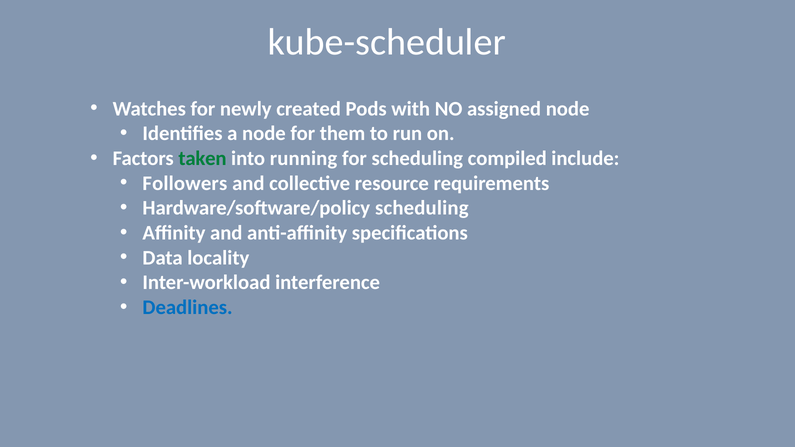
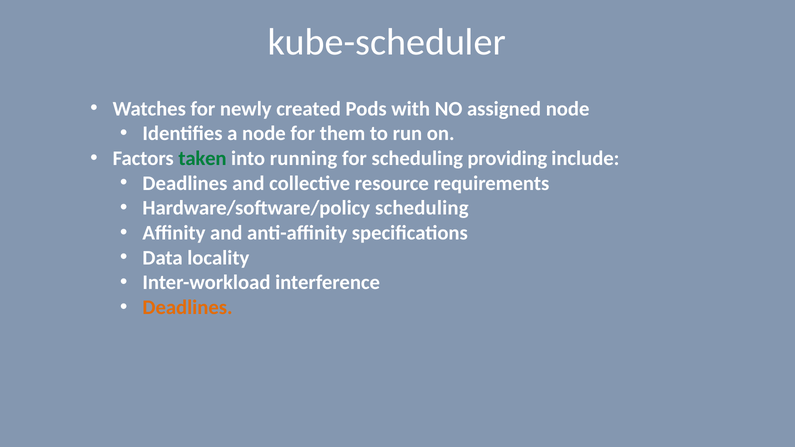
compiled: compiled -> providing (507, 158)
Followers: Followers -> Deadlines (185, 183)
Deadlines colour: blue -> orange (188, 307)
